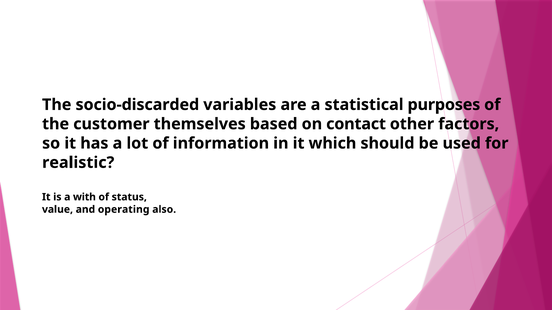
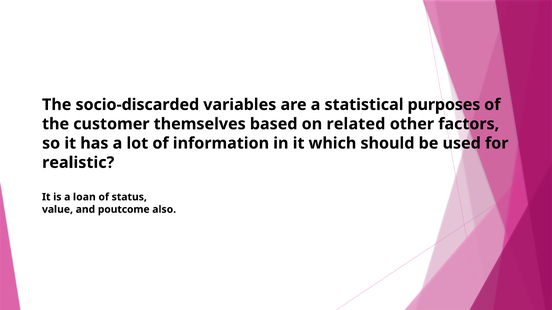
contact: contact -> related (356, 124)
with: with -> loan (84, 197)
operating: operating -> poutcome (124, 210)
